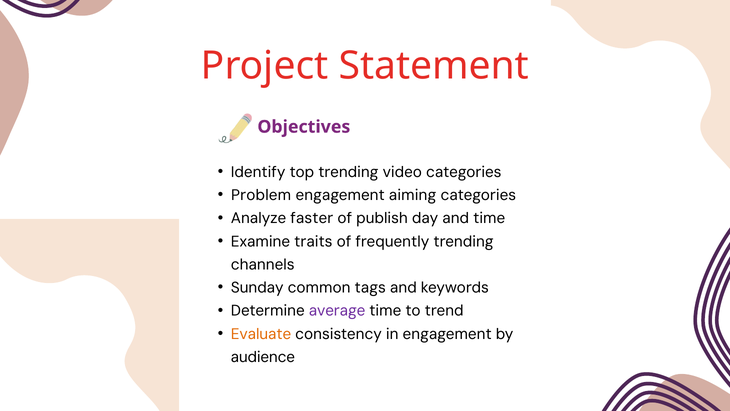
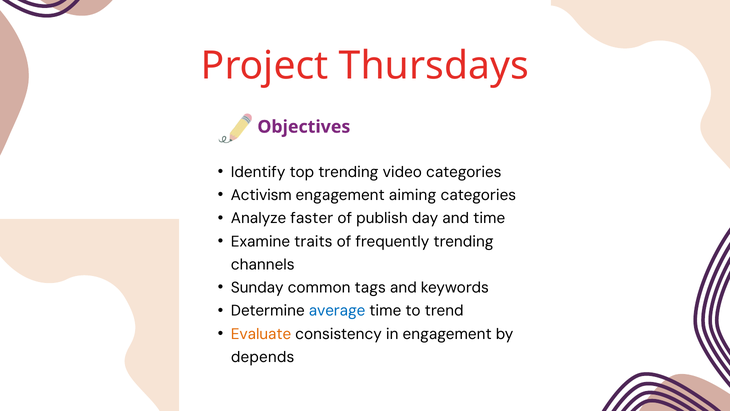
Statement: Statement -> Thursdays (434, 66)
Problem: Problem -> Activism (261, 195)
average colour: purple -> blue (337, 311)
audience: audience -> depends (263, 357)
